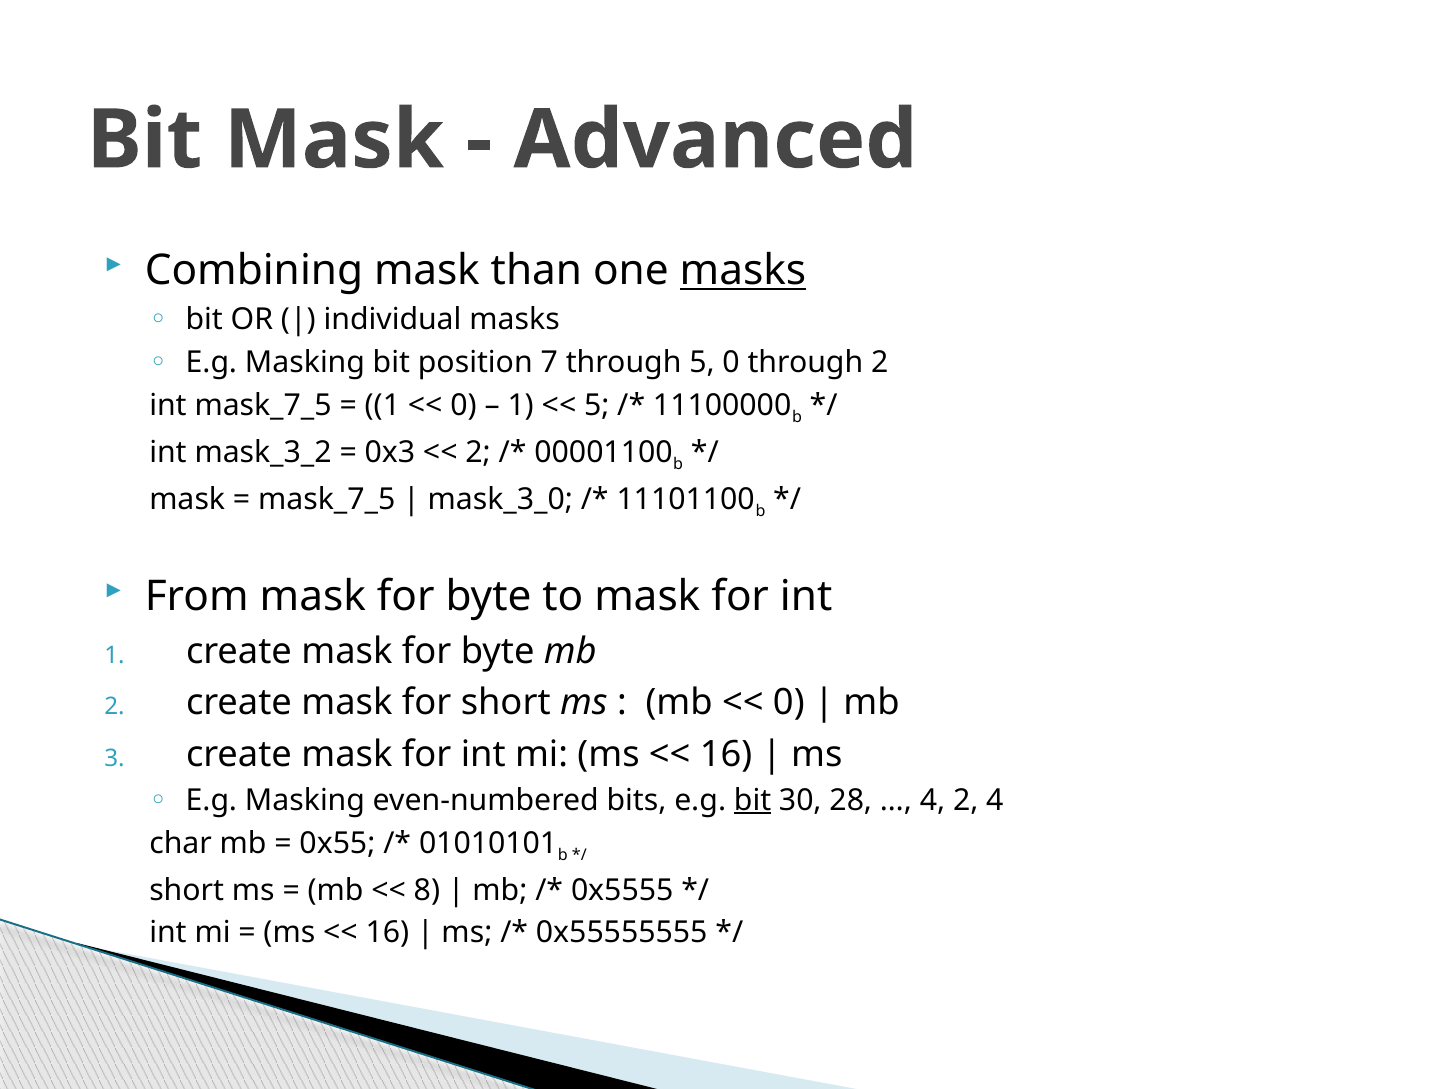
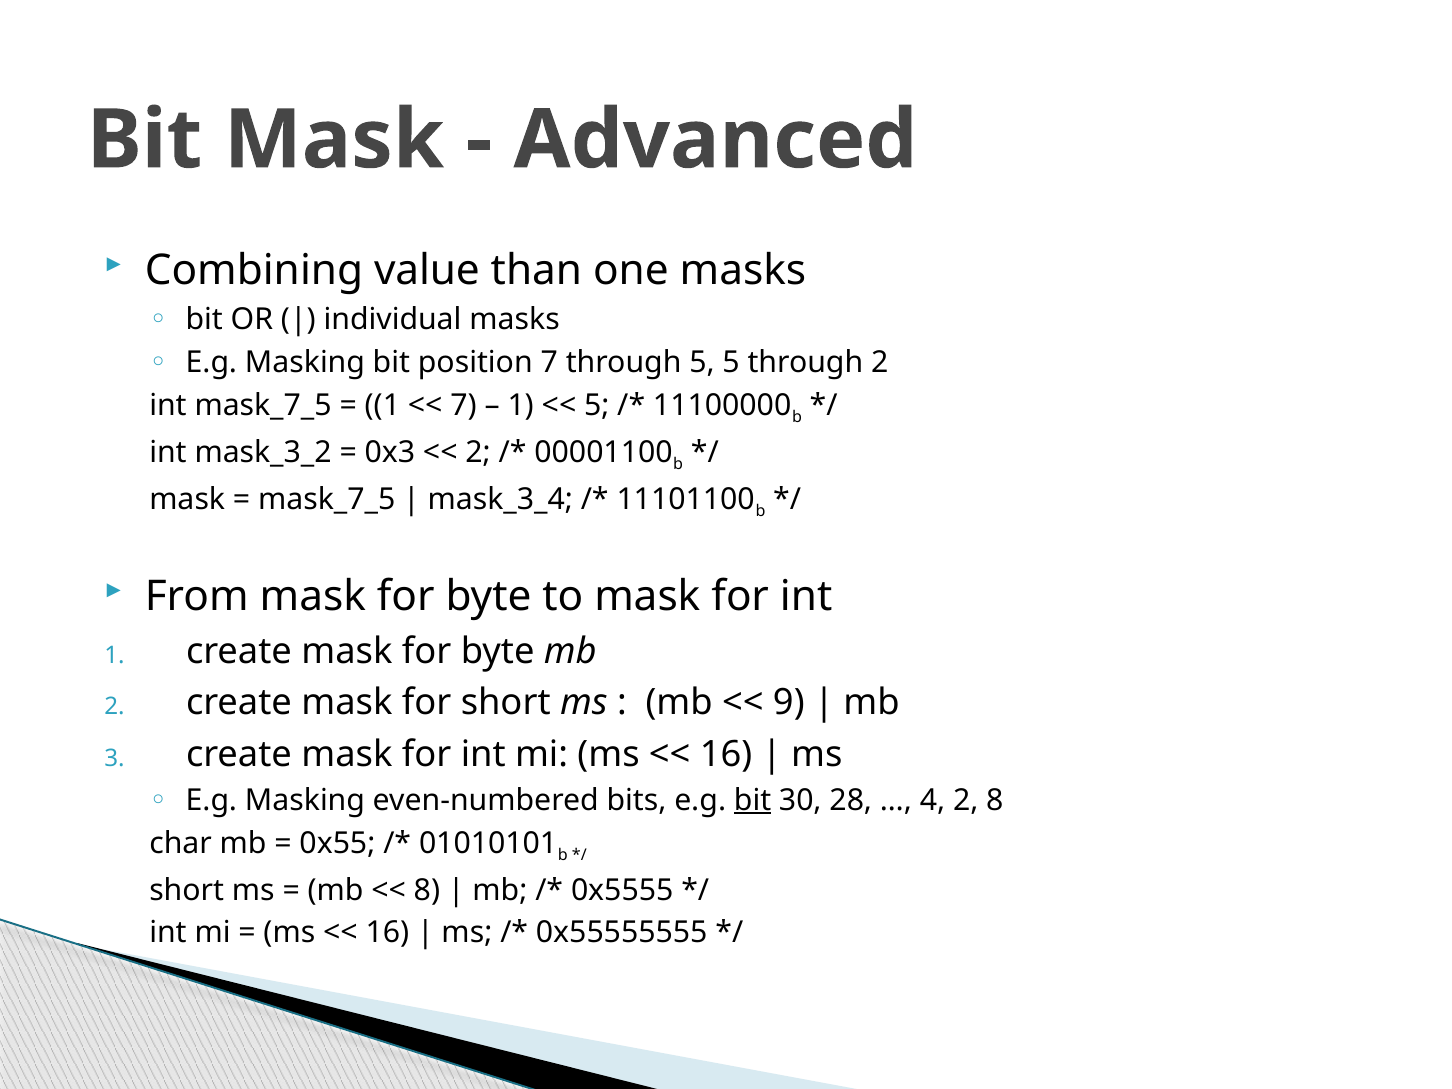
Combining mask: mask -> value (427, 271)
masks underline: present -> none (743, 271)
5 0: 0 -> 5 (731, 363)
0: 0 -> 7 (463, 406)
mask_3_0: mask_3_0 -> mask_3_4 (500, 499)
0: 0 -> 9 (789, 703)
2 4: 4 -> 8 (995, 800)
